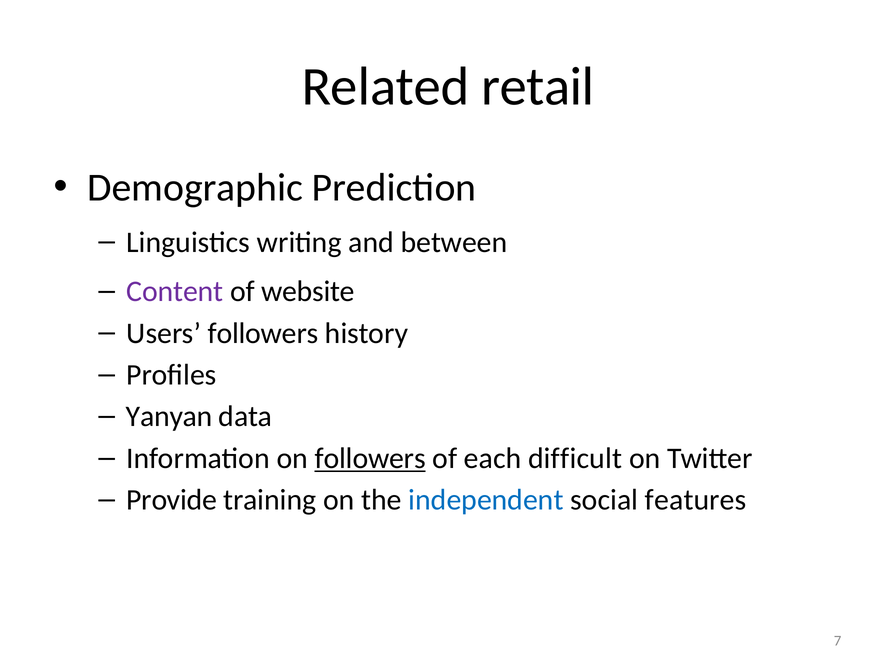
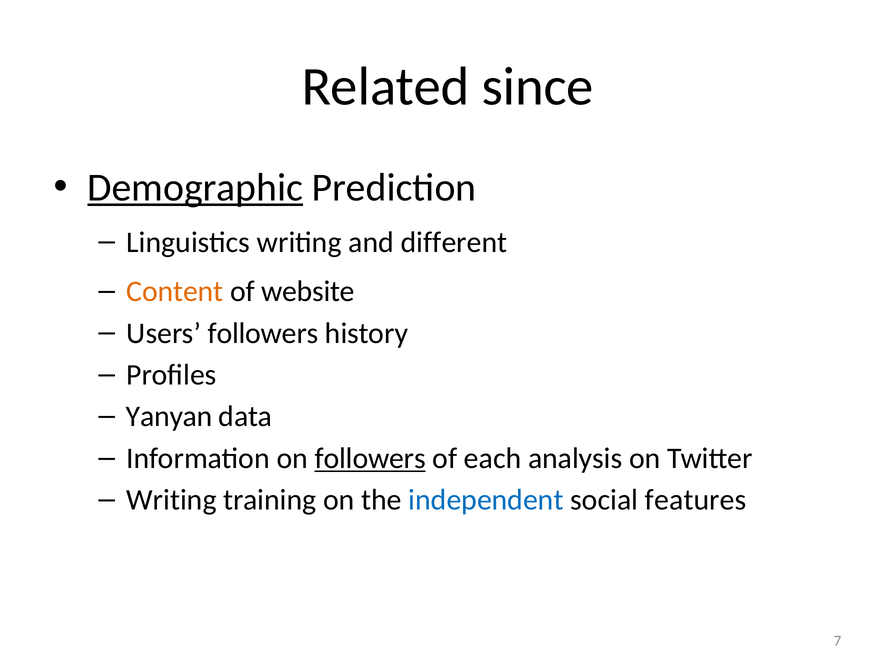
retail: retail -> since (538, 87)
Demographic underline: none -> present (195, 188)
between: between -> different (454, 242)
Content colour: purple -> orange (175, 292)
difficult: difficult -> analysis (575, 459)
Provide: Provide -> Writing (171, 500)
